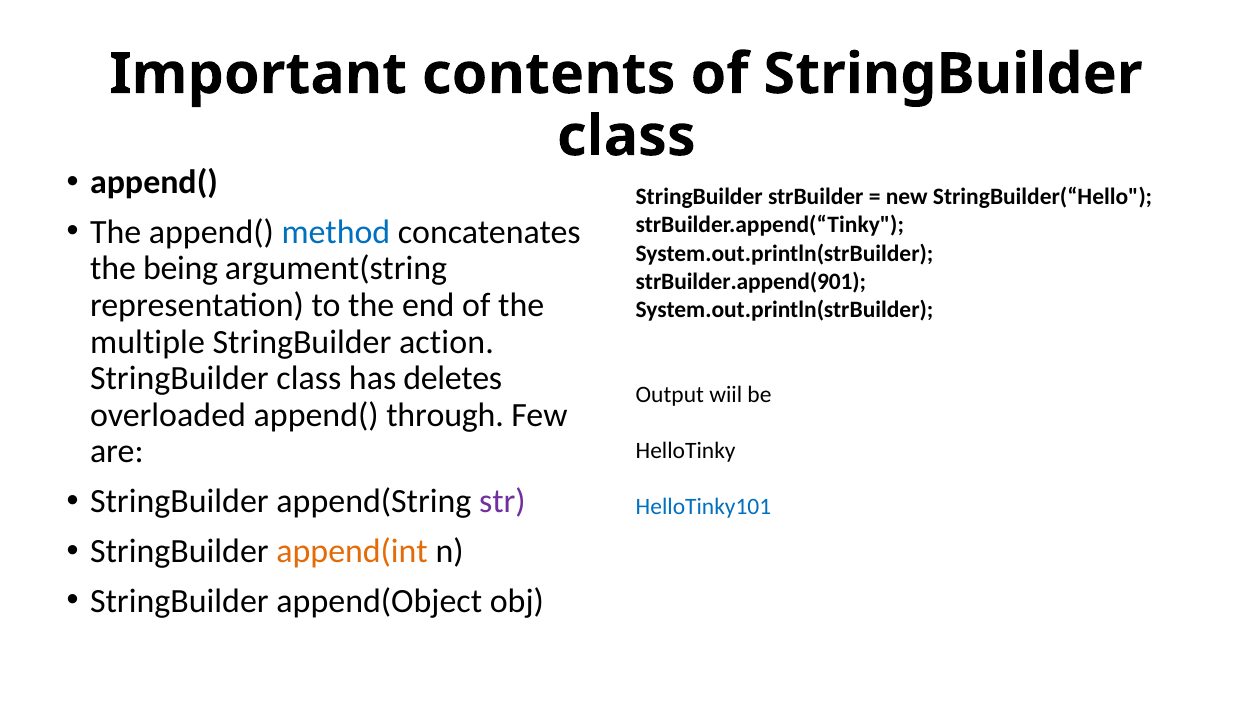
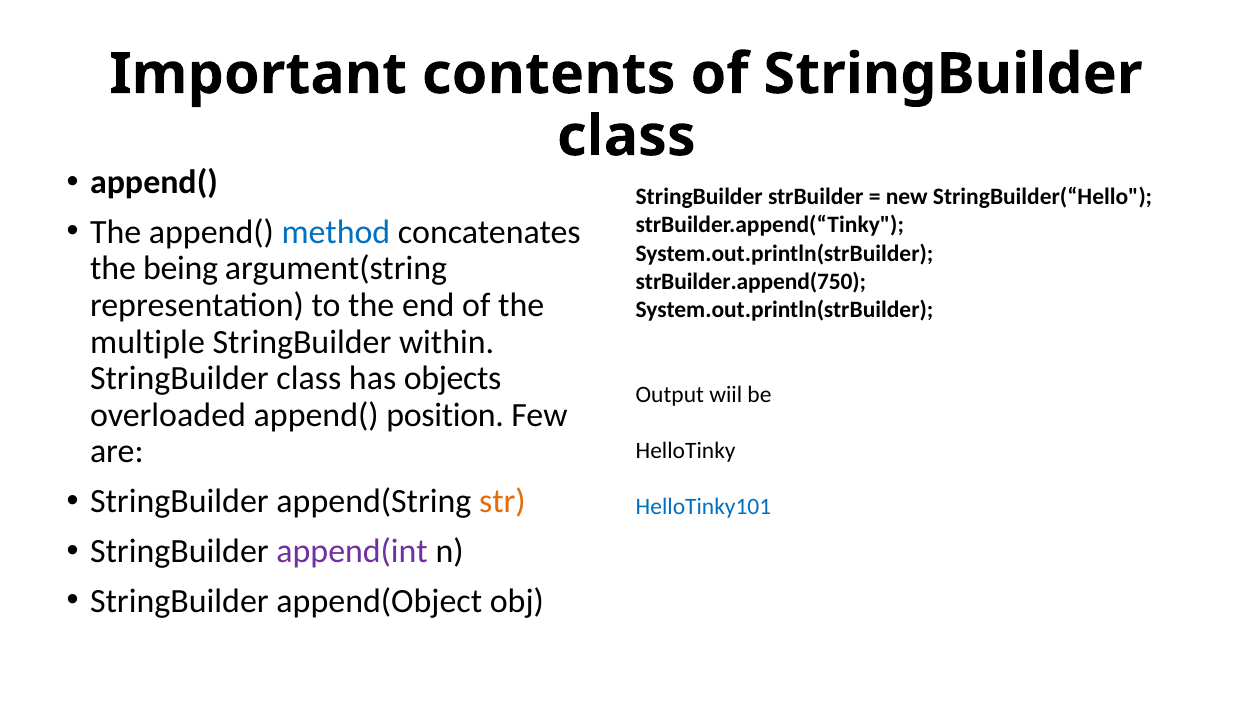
strBuilder.append(901: strBuilder.append(901 -> strBuilder.append(750 (751, 281)
action: action -> within (447, 342)
deletes: deletes -> objects (453, 378)
through: through -> position (445, 415)
str colour: purple -> orange (502, 501)
append(int colour: orange -> purple (352, 551)
